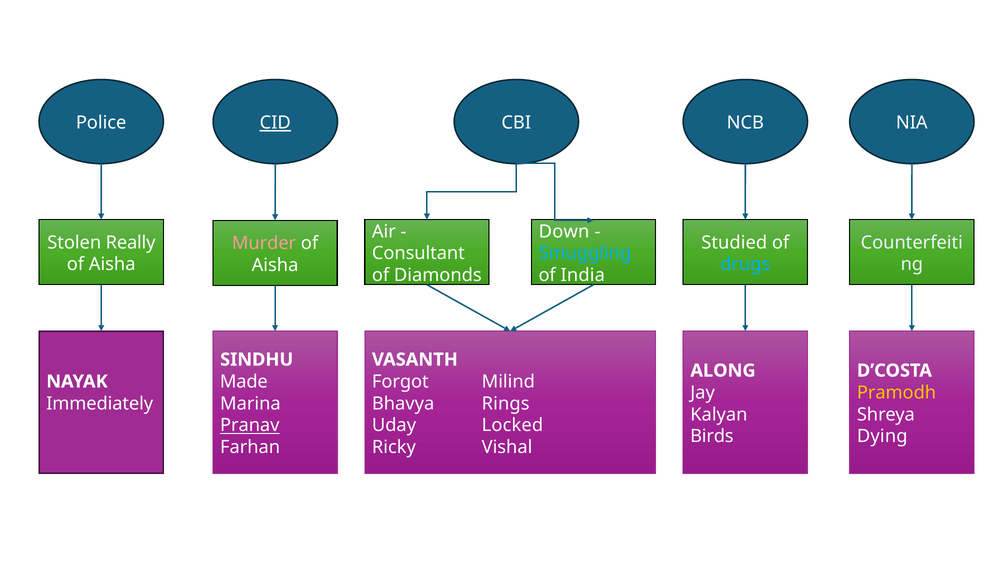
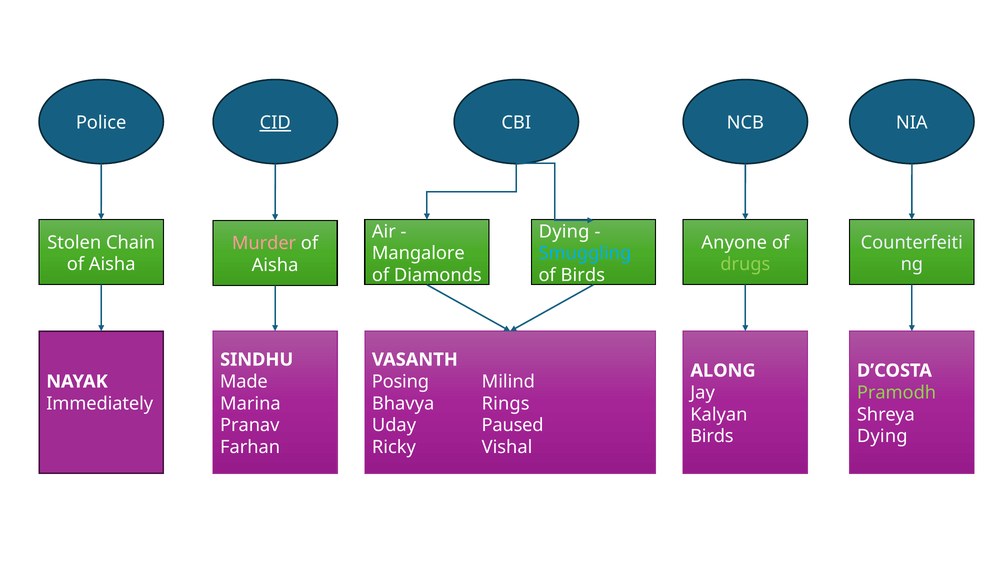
Down: Down -> Dying (564, 231)
Really: Really -> Chain (131, 242)
Studied: Studied -> Anyone (734, 242)
Consultant: Consultant -> Mangalore (418, 253)
drugs colour: light blue -> light green (745, 264)
of India: India -> Birds (583, 275)
Forgot: Forgot -> Posing (400, 382)
Pramodh colour: yellow -> light green (897, 392)
Pranav underline: present -> none (250, 425)
Locked: Locked -> Paused (513, 425)
